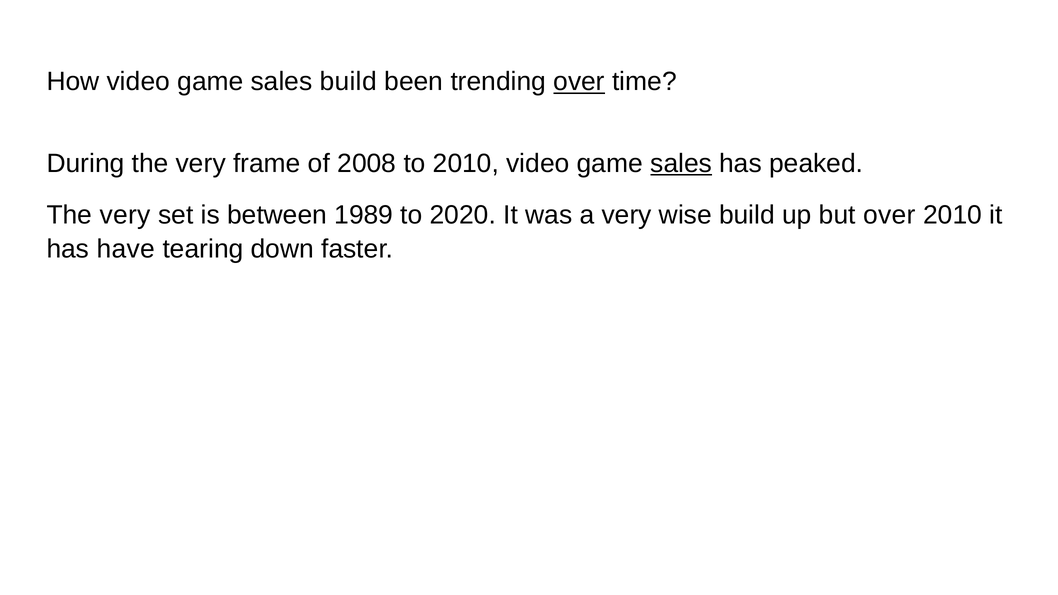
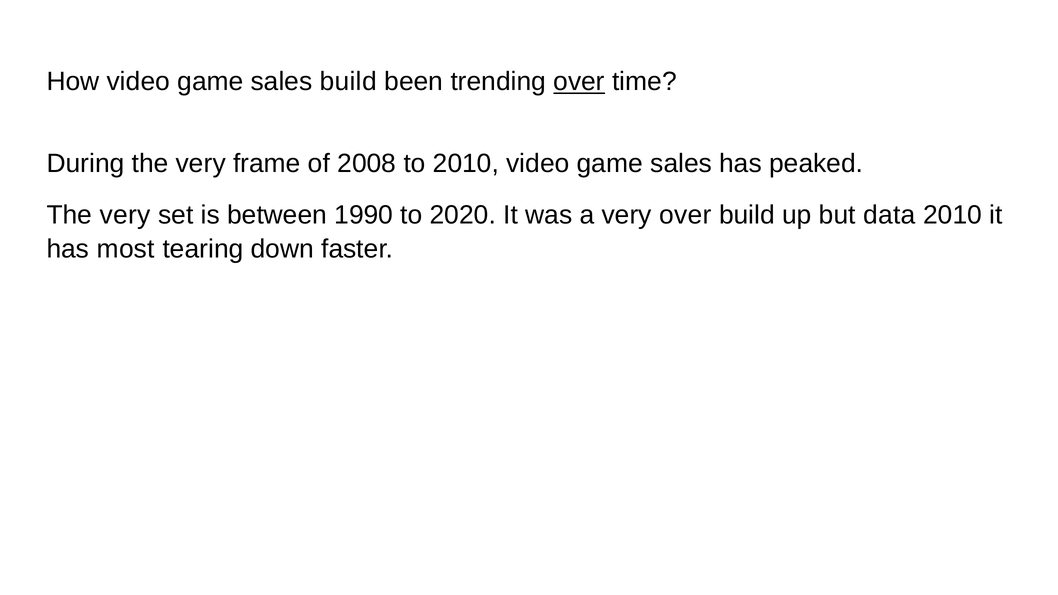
sales underline: present -> none (681, 164)
1989: 1989 -> 1990 (364, 215)
very wise: wise -> over (685, 215)
but over: over -> data (889, 215)
have: have -> most (126, 249)
